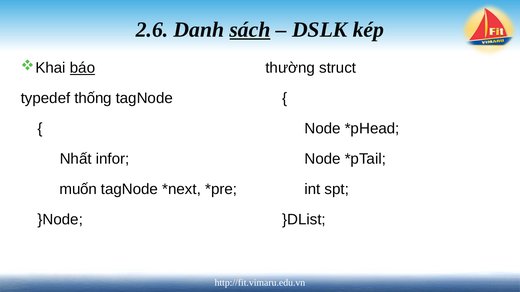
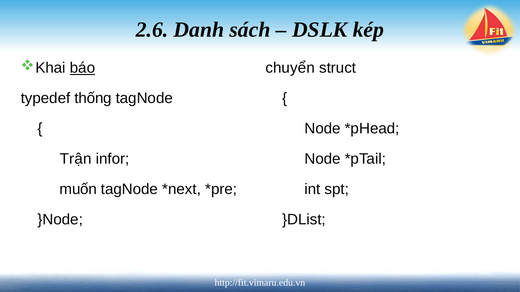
sách underline: present -> none (250, 30)
thường: thường -> chuyển (290, 68)
Nhất: Nhất -> Trận (76, 159)
